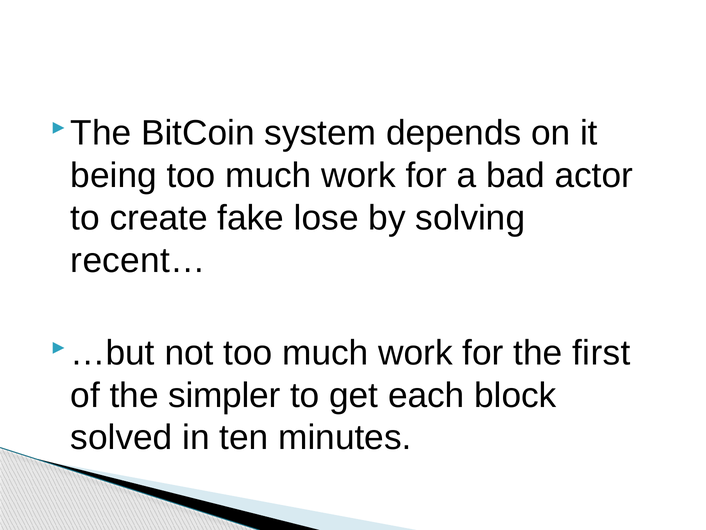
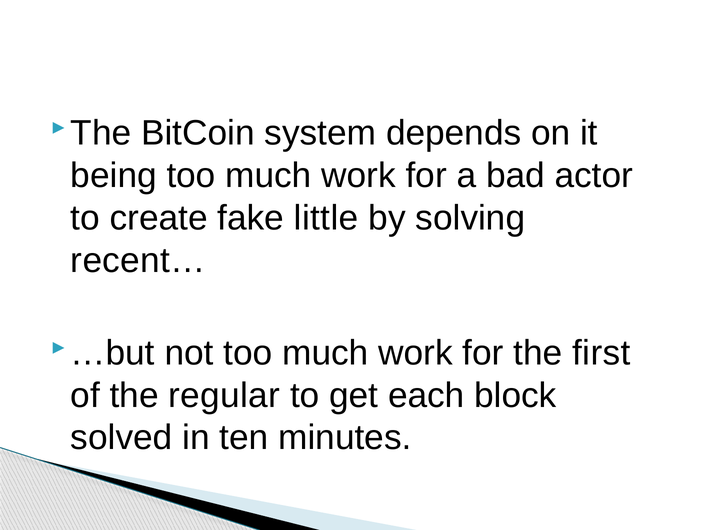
lose: lose -> little (326, 218)
simpler: simpler -> regular (224, 395)
